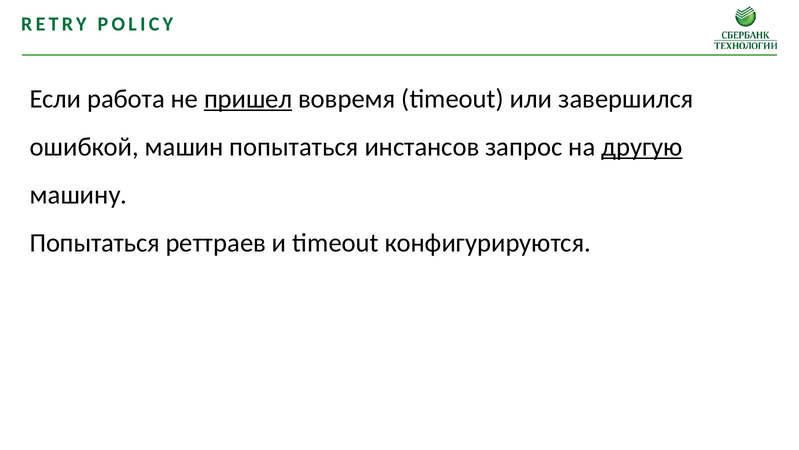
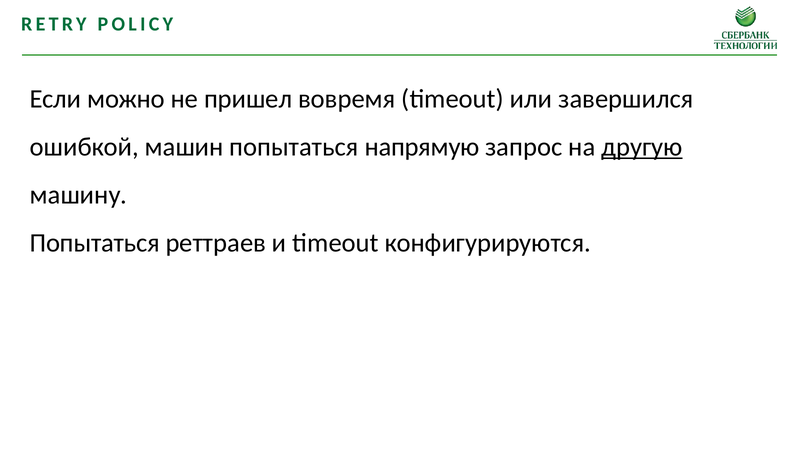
работа: работа -> можно (126, 99)
пришел underline: present -> none (248, 99)
инстансов: инстансов -> напрямую (422, 147)
